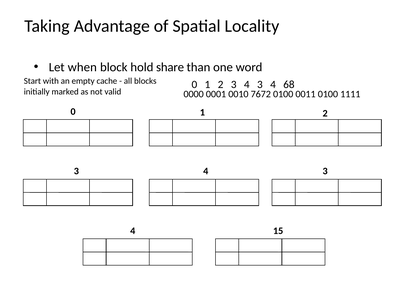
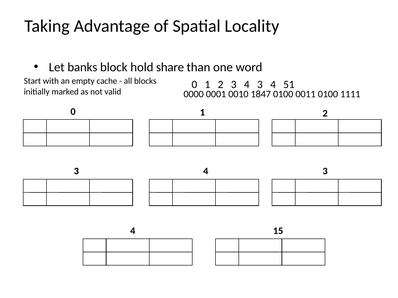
when: when -> banks (82, 67)
68: 68 -> 51 (289, 85)
7672: 7672 -> 1847 (261, 94)
